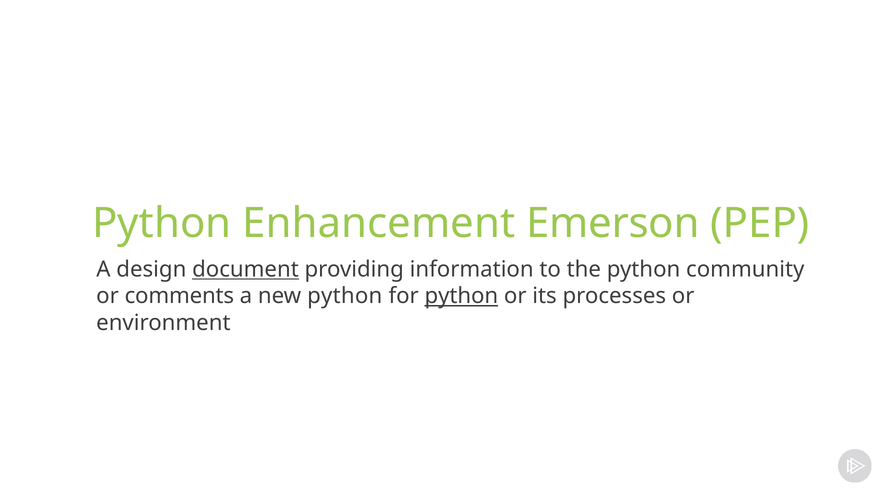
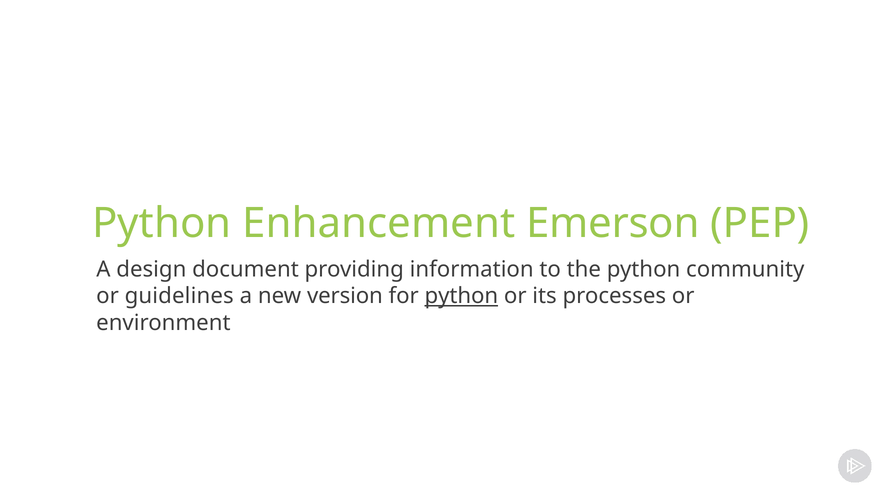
document underline: present -> none (245, 269)
comments: comments -> guidelines (179, 296)
new python: python -> version (345, 296)
